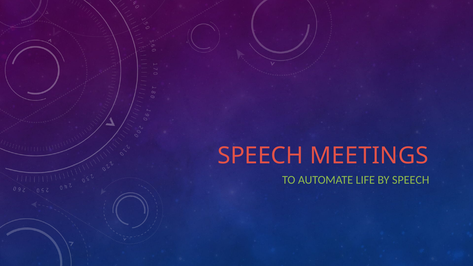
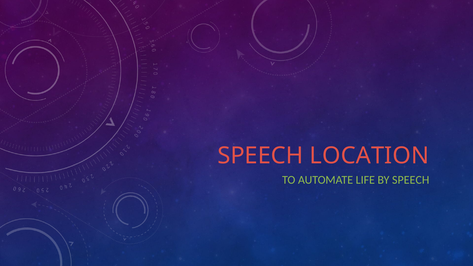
MEETINGS: MEETINGS -> LOCATION (369, 156)
